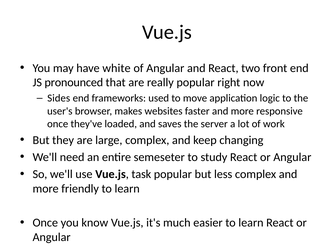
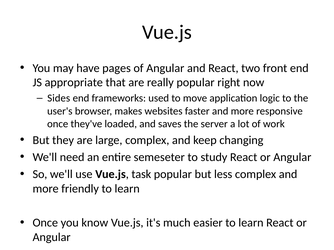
white: white -> pages (117, 68)
pronounced: pronounced -> appropriate (74, 83)
